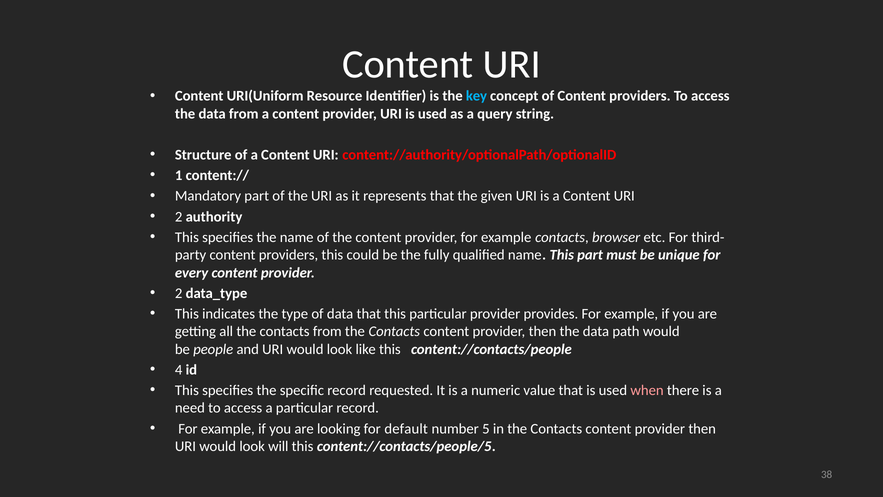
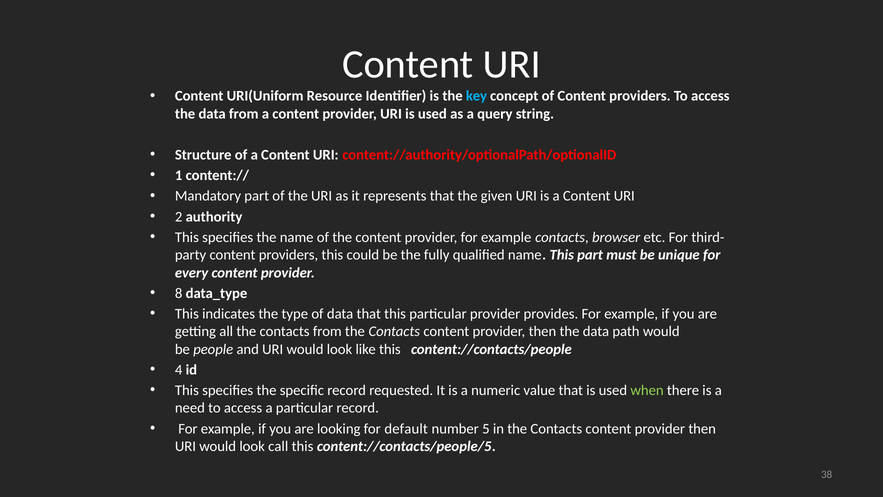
2: 2 -> 8 (179, 293)
when colour: pink -> light green (647, 390)
will: will -> call (278, 446)
